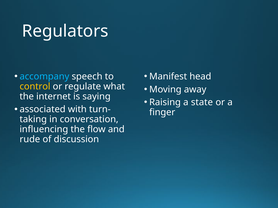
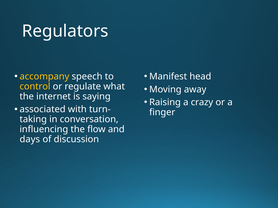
accompany colour: light blue -> yellow (44, 77)
state: state -> crazy (202, 102)
rude: rude -> days (30, 140)
